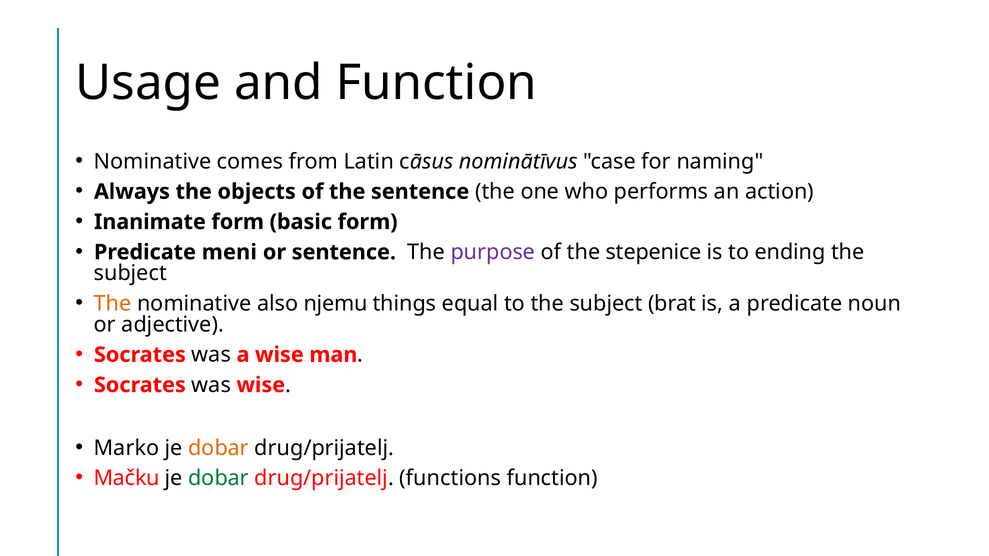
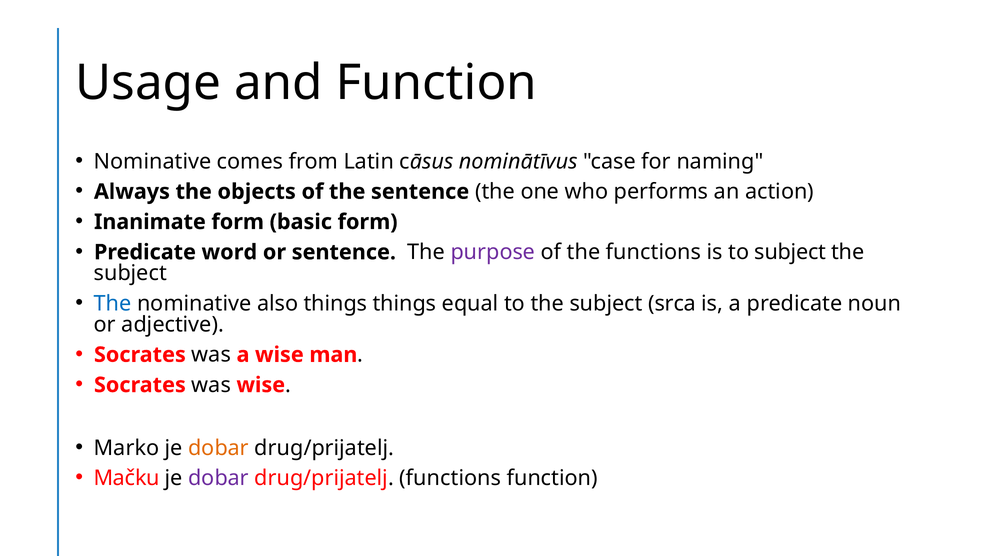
meni: meni -> word (229, 252)
the stepenice: stepenice -> functions (654, 252)
to ending: ending -> subject (790, 252)
The colour: orange -> blue (113, 304)
also njemu: njemu -> things (335, 304)
brat: brat -> srca (672, 304)
dobar colour: green -> purple (219, 478)
